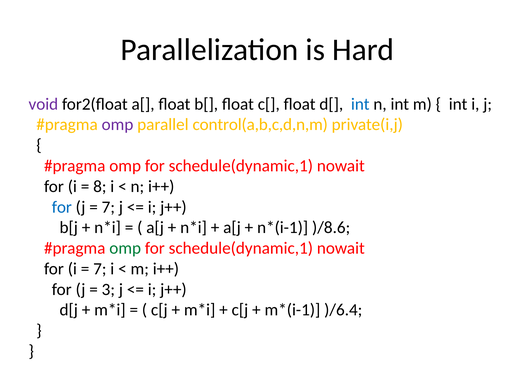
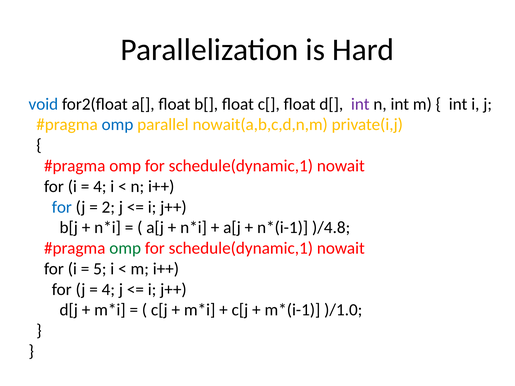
void colour: purple -> blue (43, 104)
int colour: blue -> purple (360, 104)
omp colour: purple -> blue (117, 125)
control(a,b,c,d,n,m: control(a,b,c,d,n,m -> nowait(a,b,c,d,n,m (260, 125)
8: 8 -> 4 (100, 187)
7: 7 -> 2 (108, 207)
)/8.6: )/8.6 -> )/4.8 (331, 228)
7: 7 -> 5 (100, 269)
3: 3 -> 4 (108, 290)
)/6.4: )/6.4 -> )/1.0 (343, 310)
